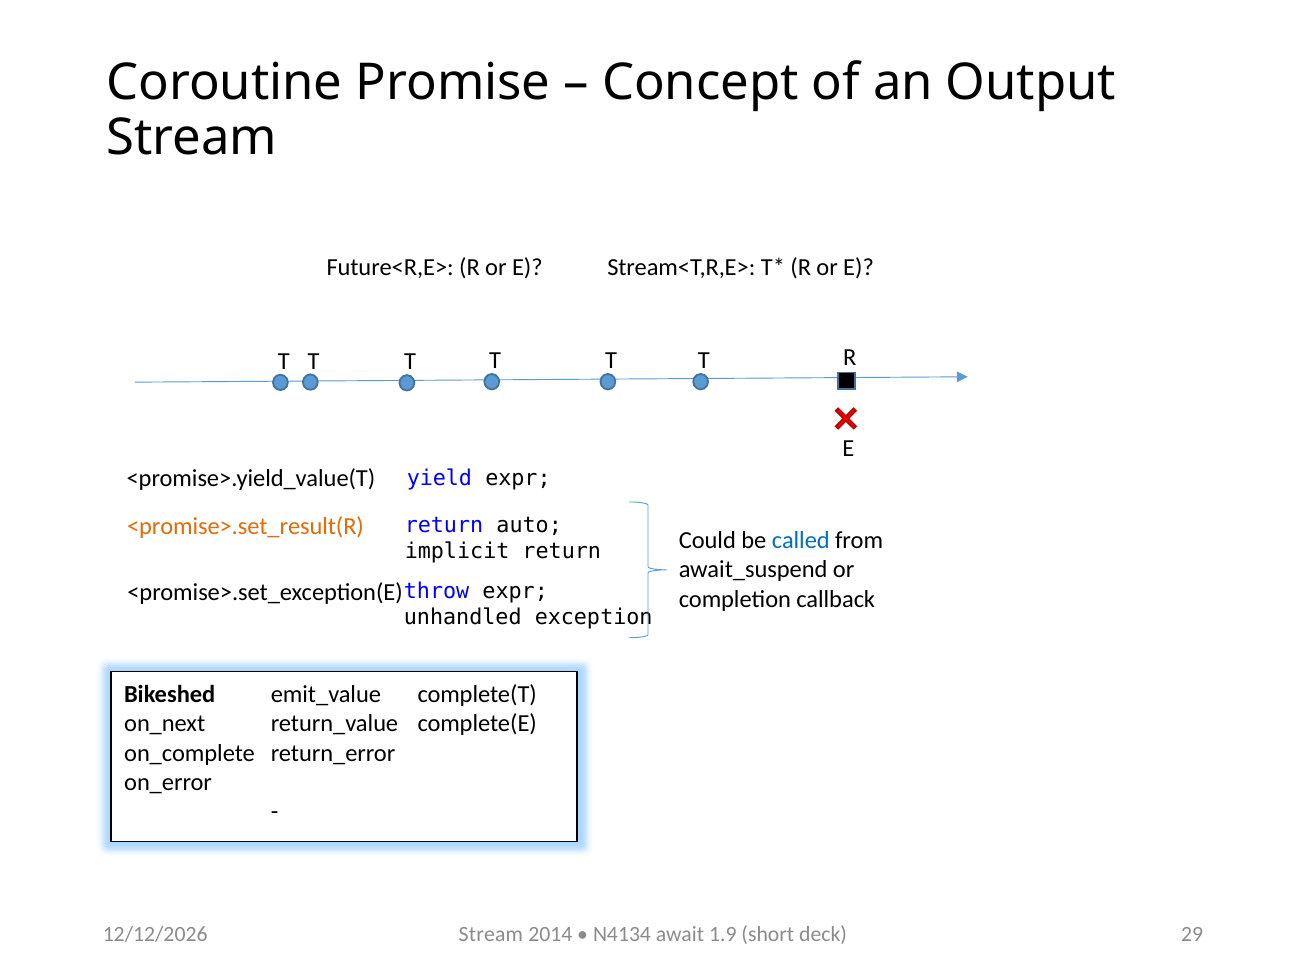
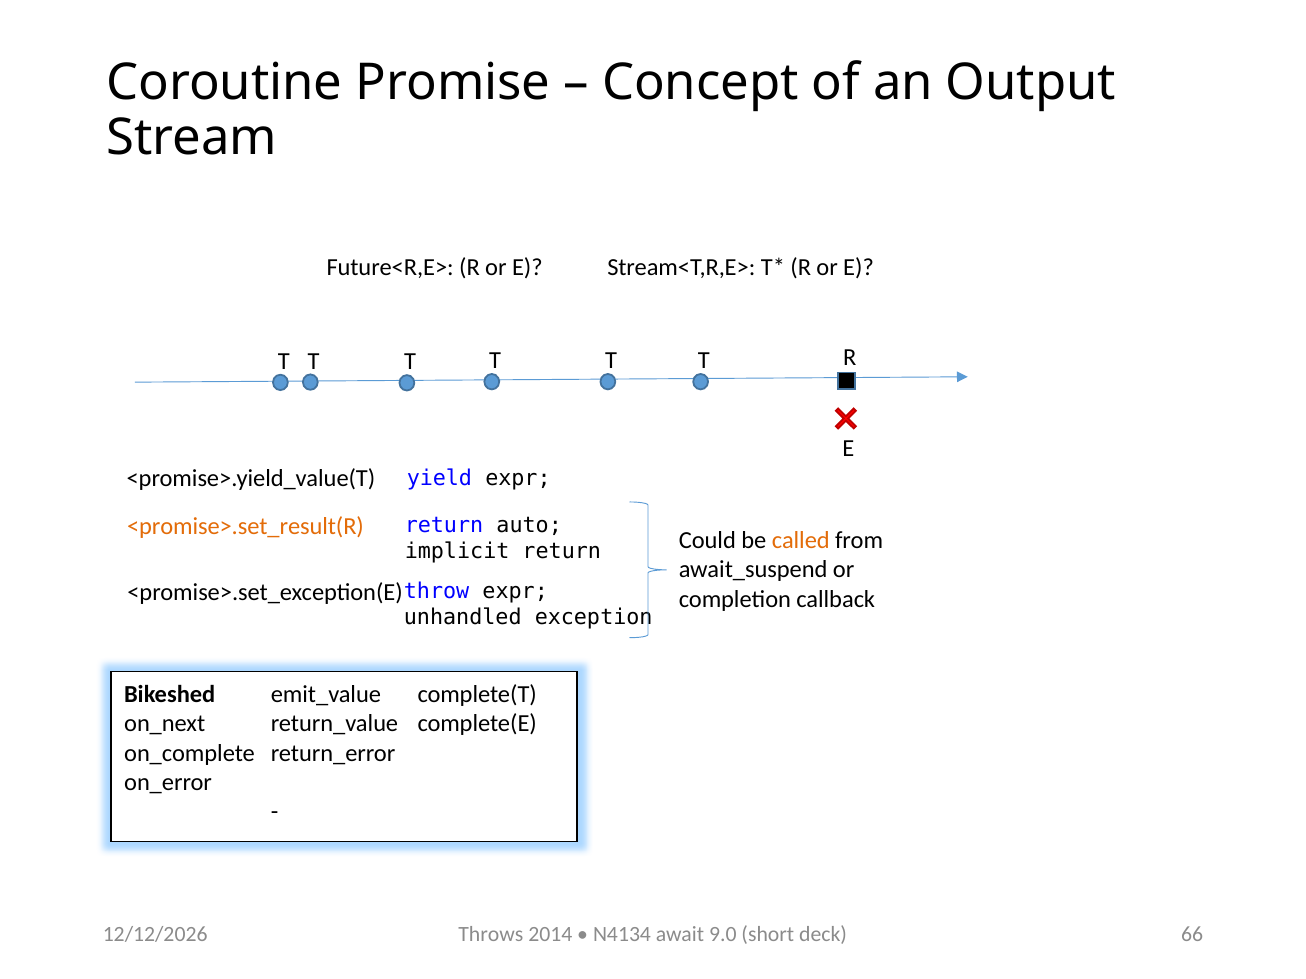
called colour: blue -> orange (801, 541)
Stream: Stream -> Throws (491, 935)
1.9: 1.9 -> 9.0 (723, 935)
29: 29 -> 66 (1192, 935)
